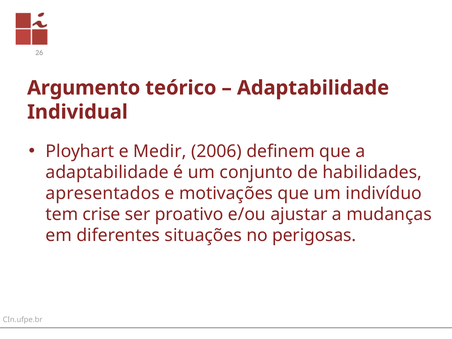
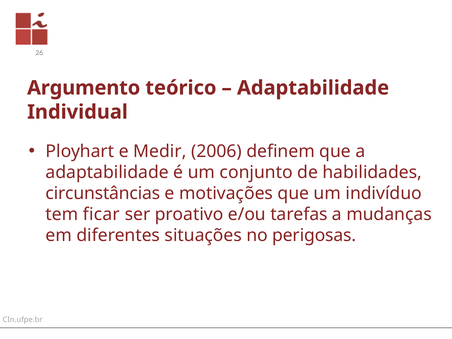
apresentados: apresentados -> circunstâncias (103, 193)
crise: crise -> ficar (101, 214)
ajustar: ajustar -> tarefas (299, 214)
